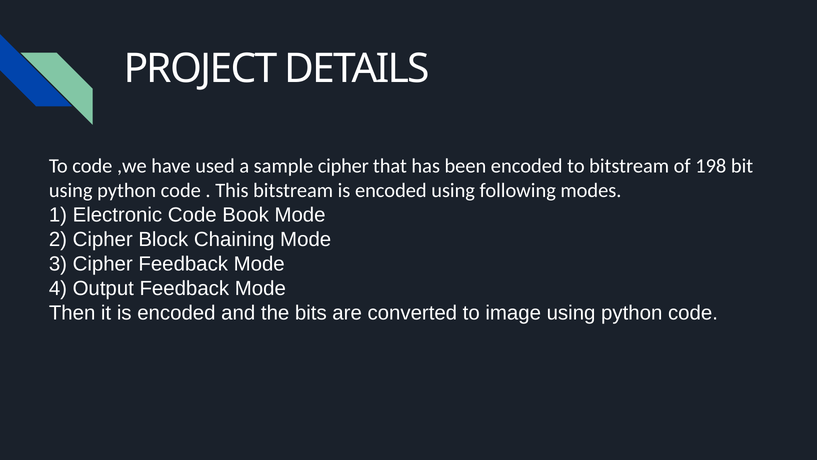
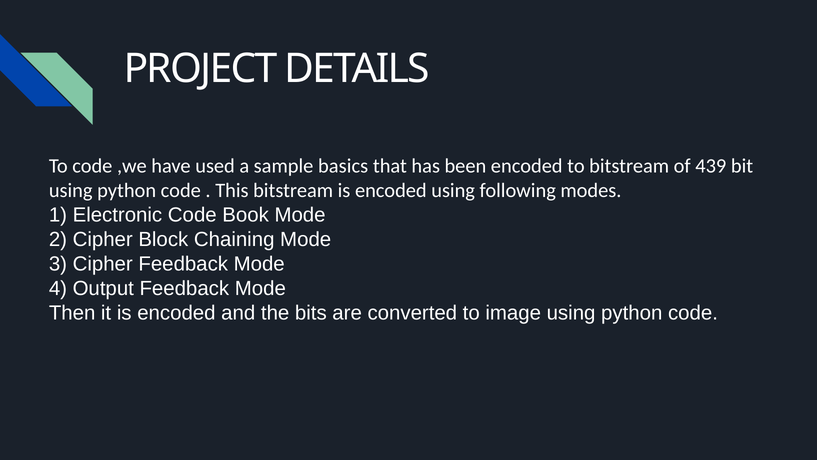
sample cipher: cipher -> basics (343, 166)
198: 198 -> 439 (711, 166)
